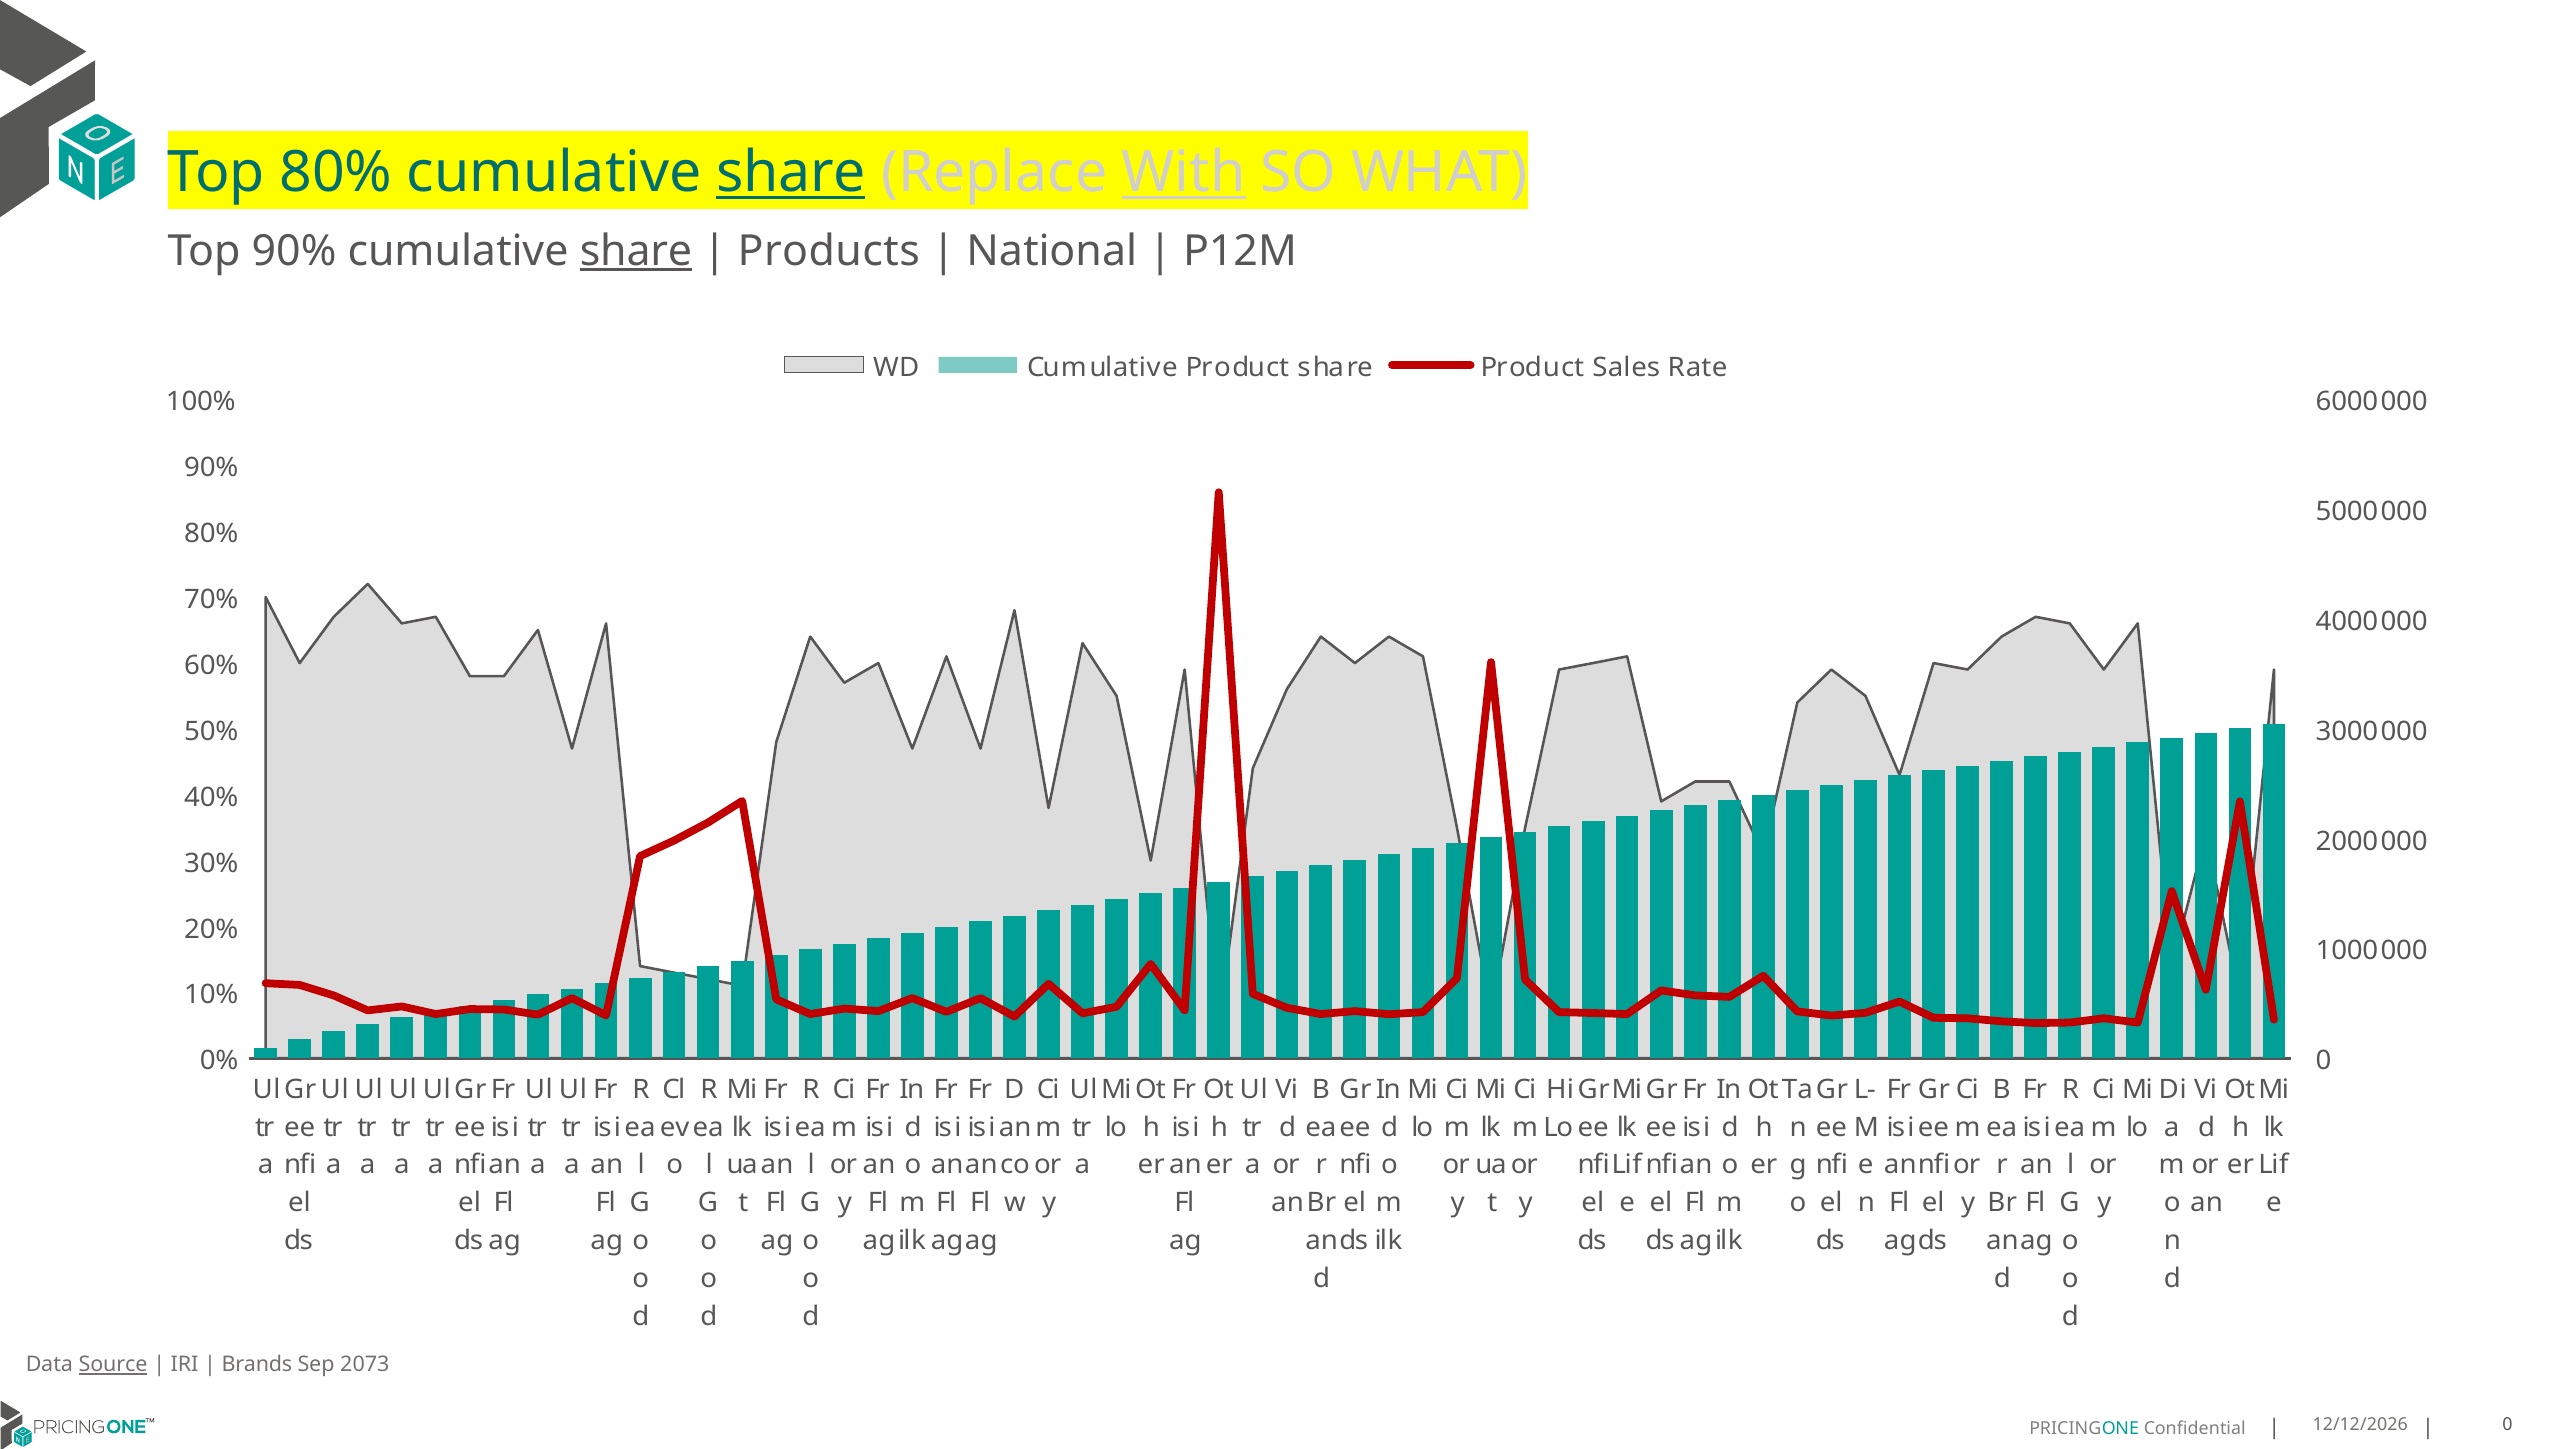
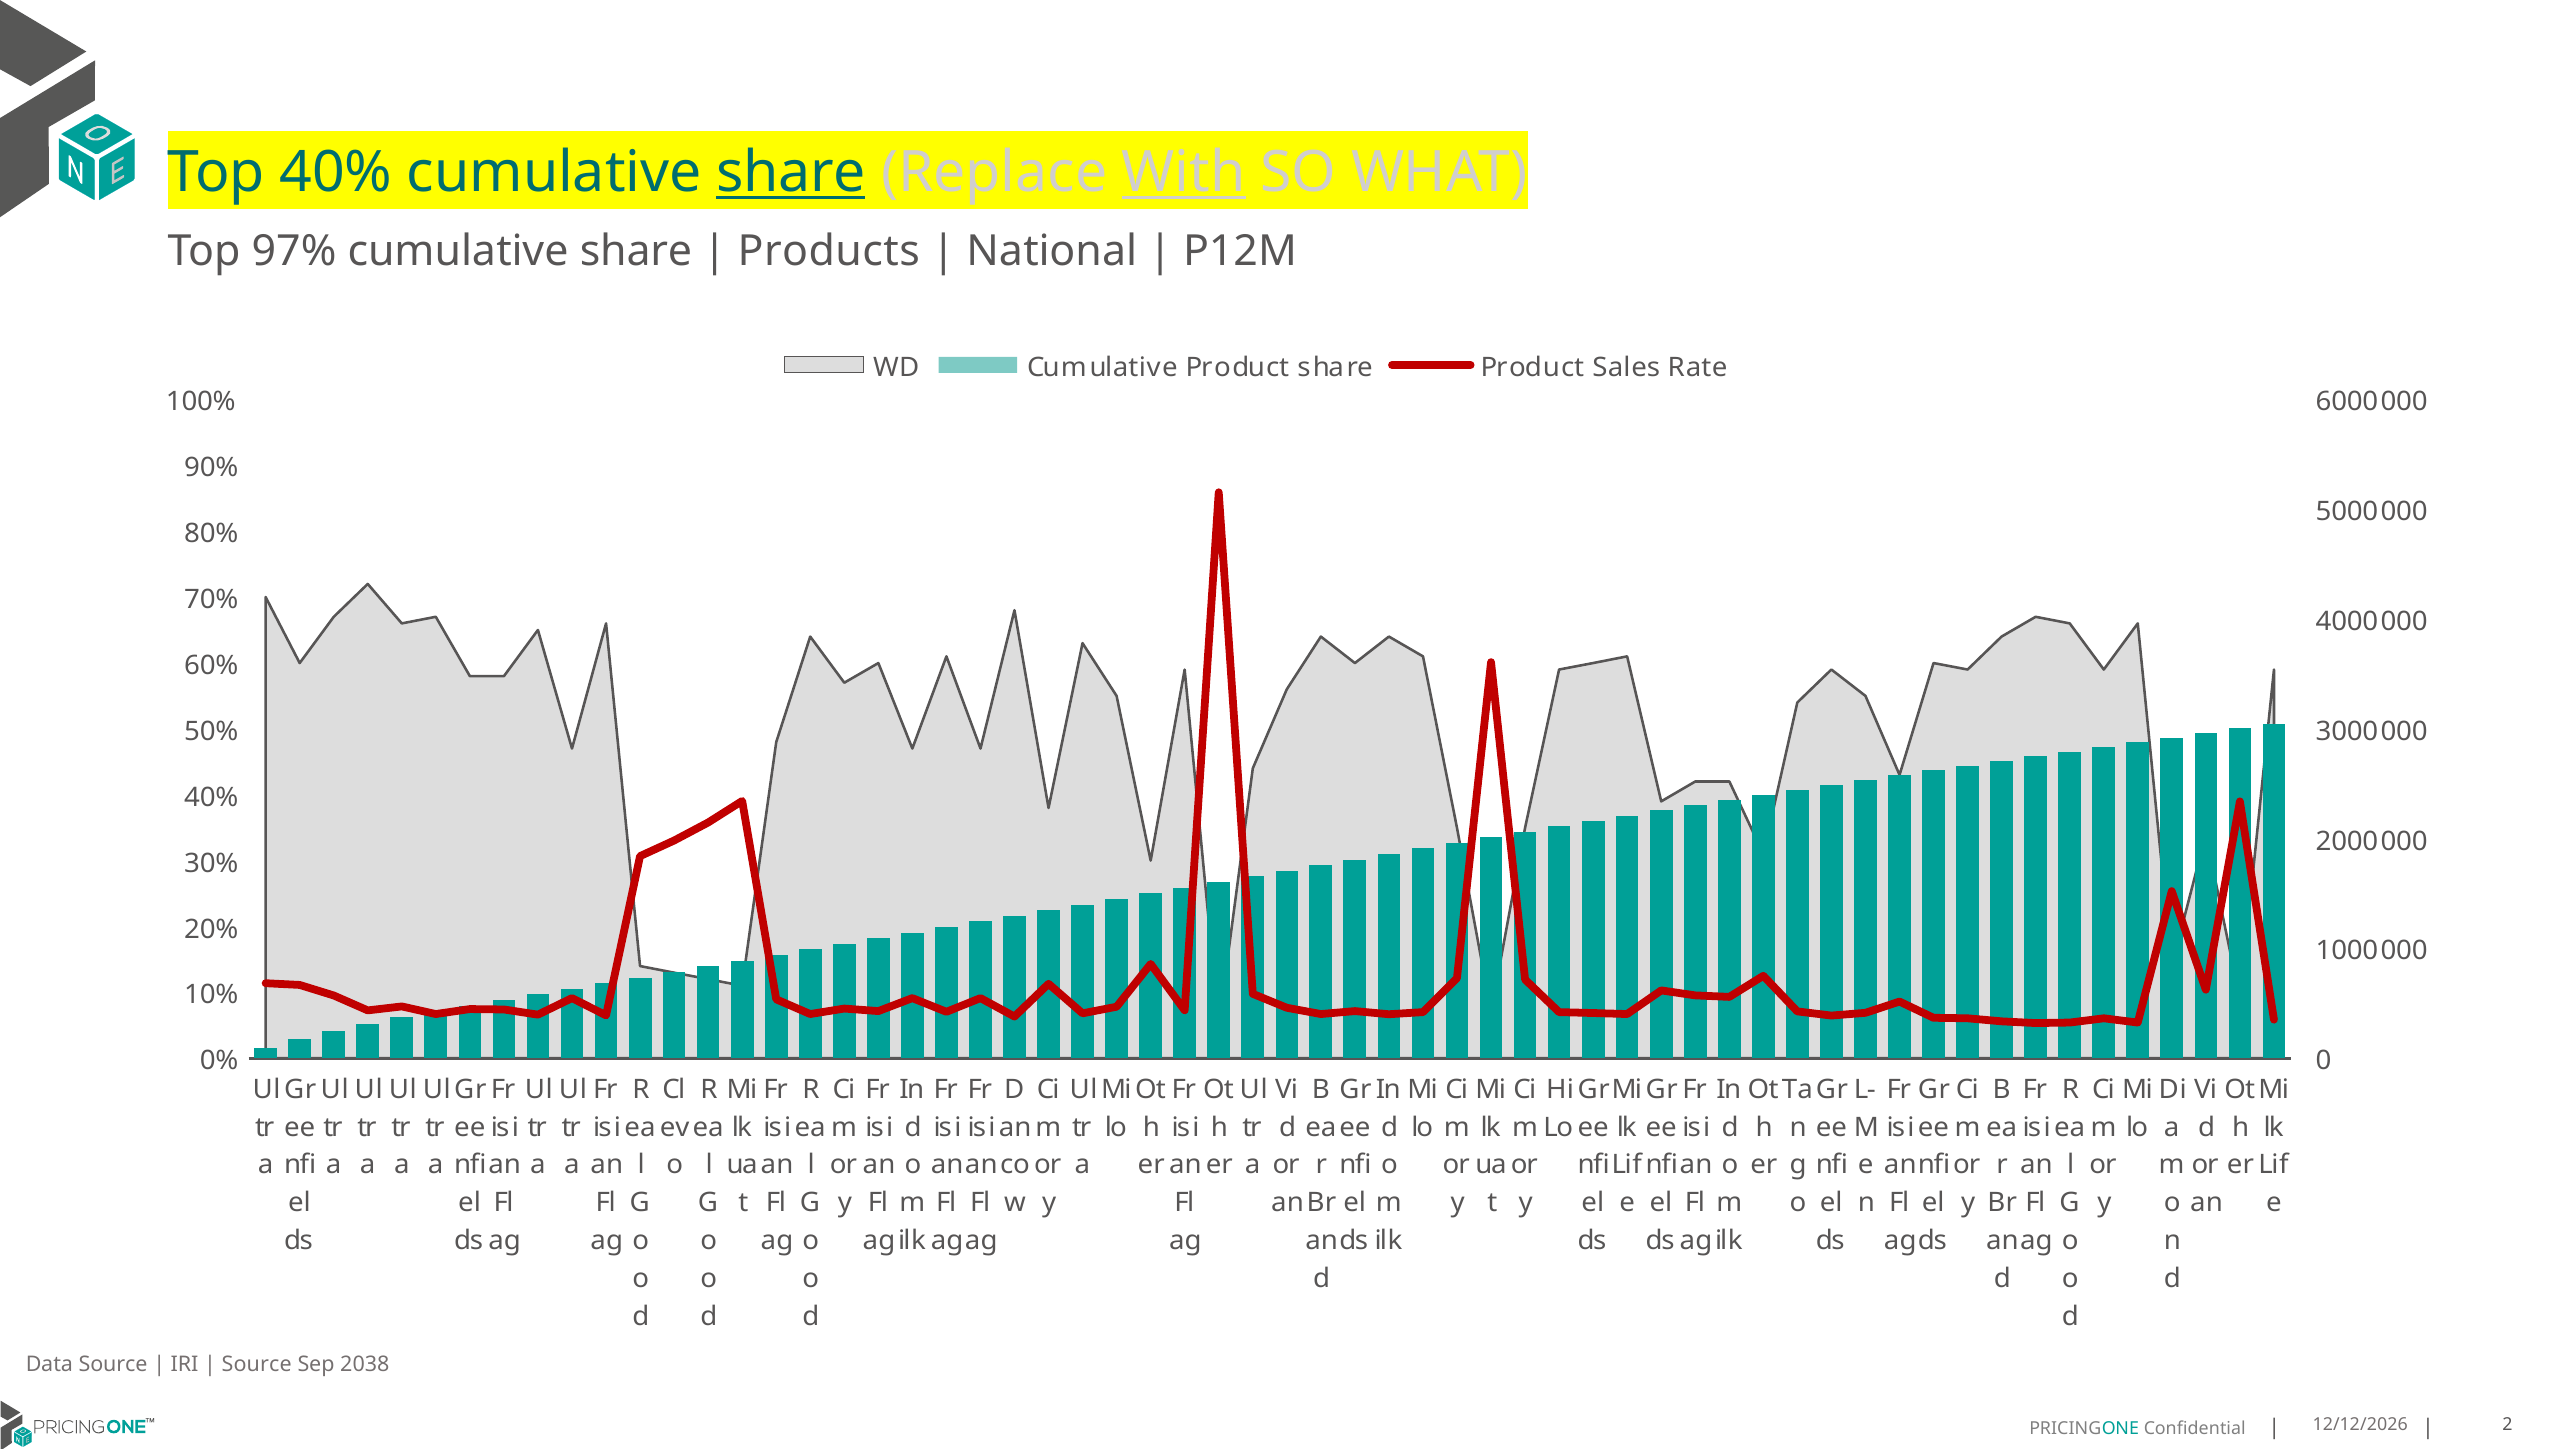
Top 80%: 80% -> 40% (336, 173)
Top 90%: 90% -> 97% (294, 251)
share underline: present -> none (636, 251)
Source underline: present -> none (113, 1365)
Brands: Brands -> Source (257, 1365)
2073: 2073 -> 2038 (365, 1365)
0: 0 -> 2 (2507, 1425)
